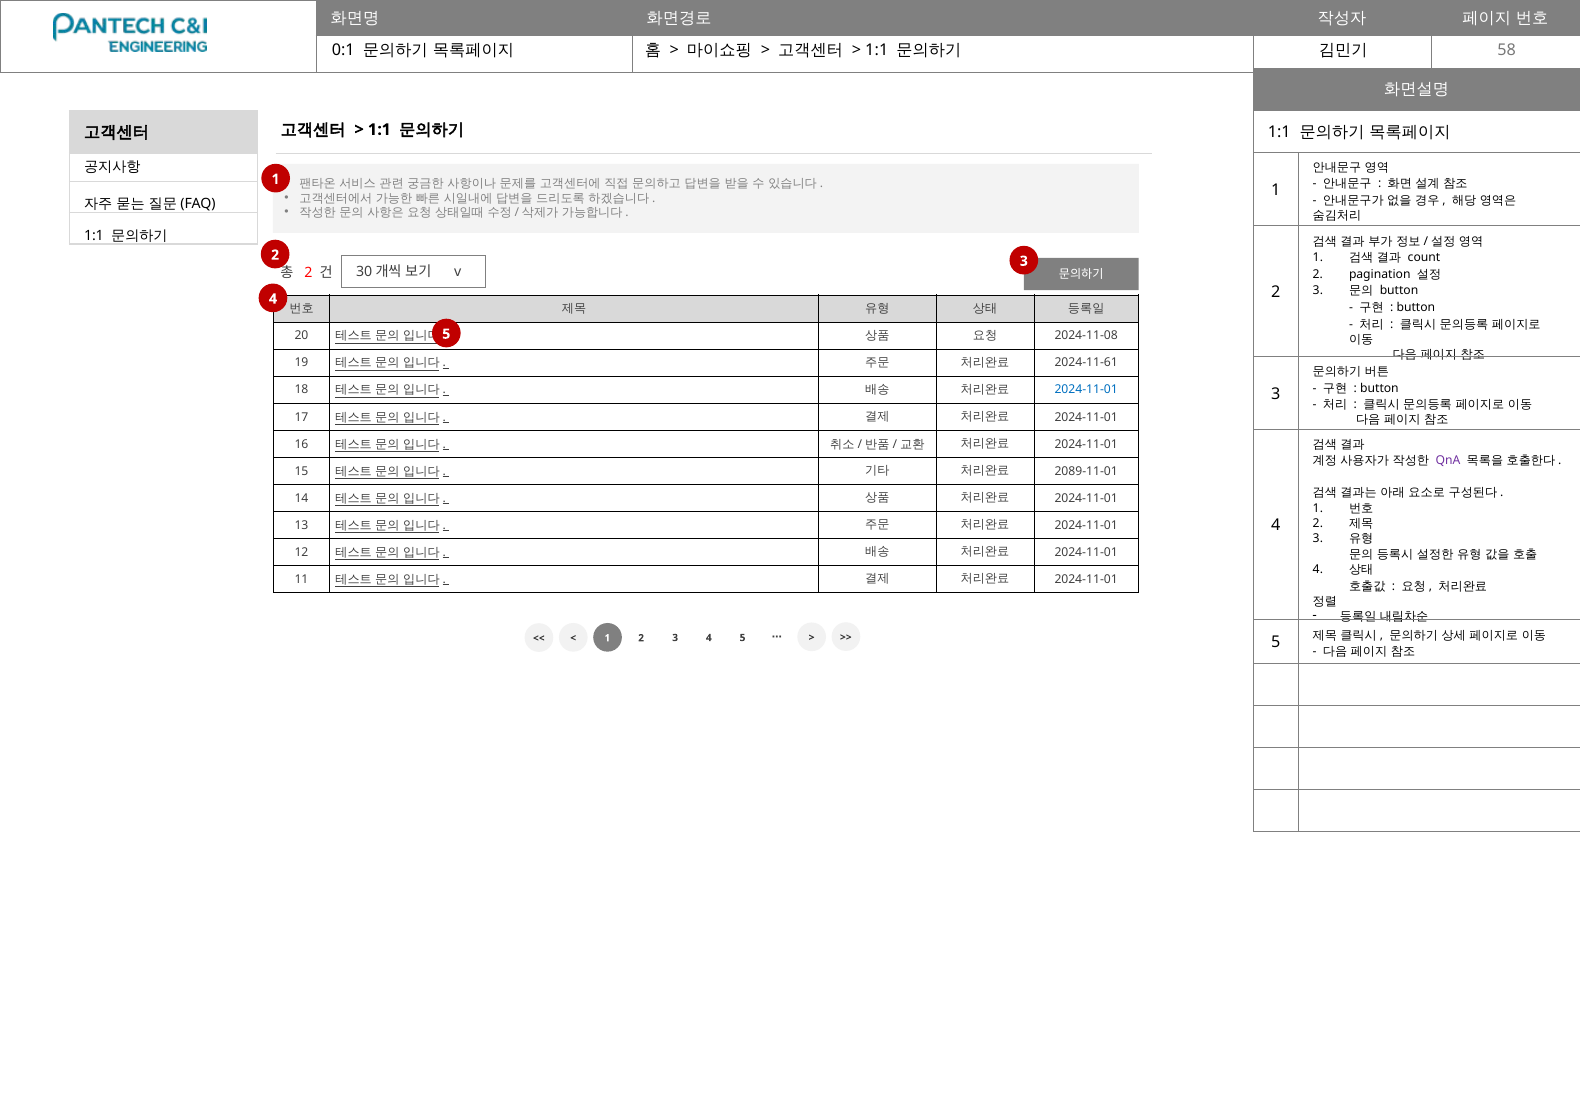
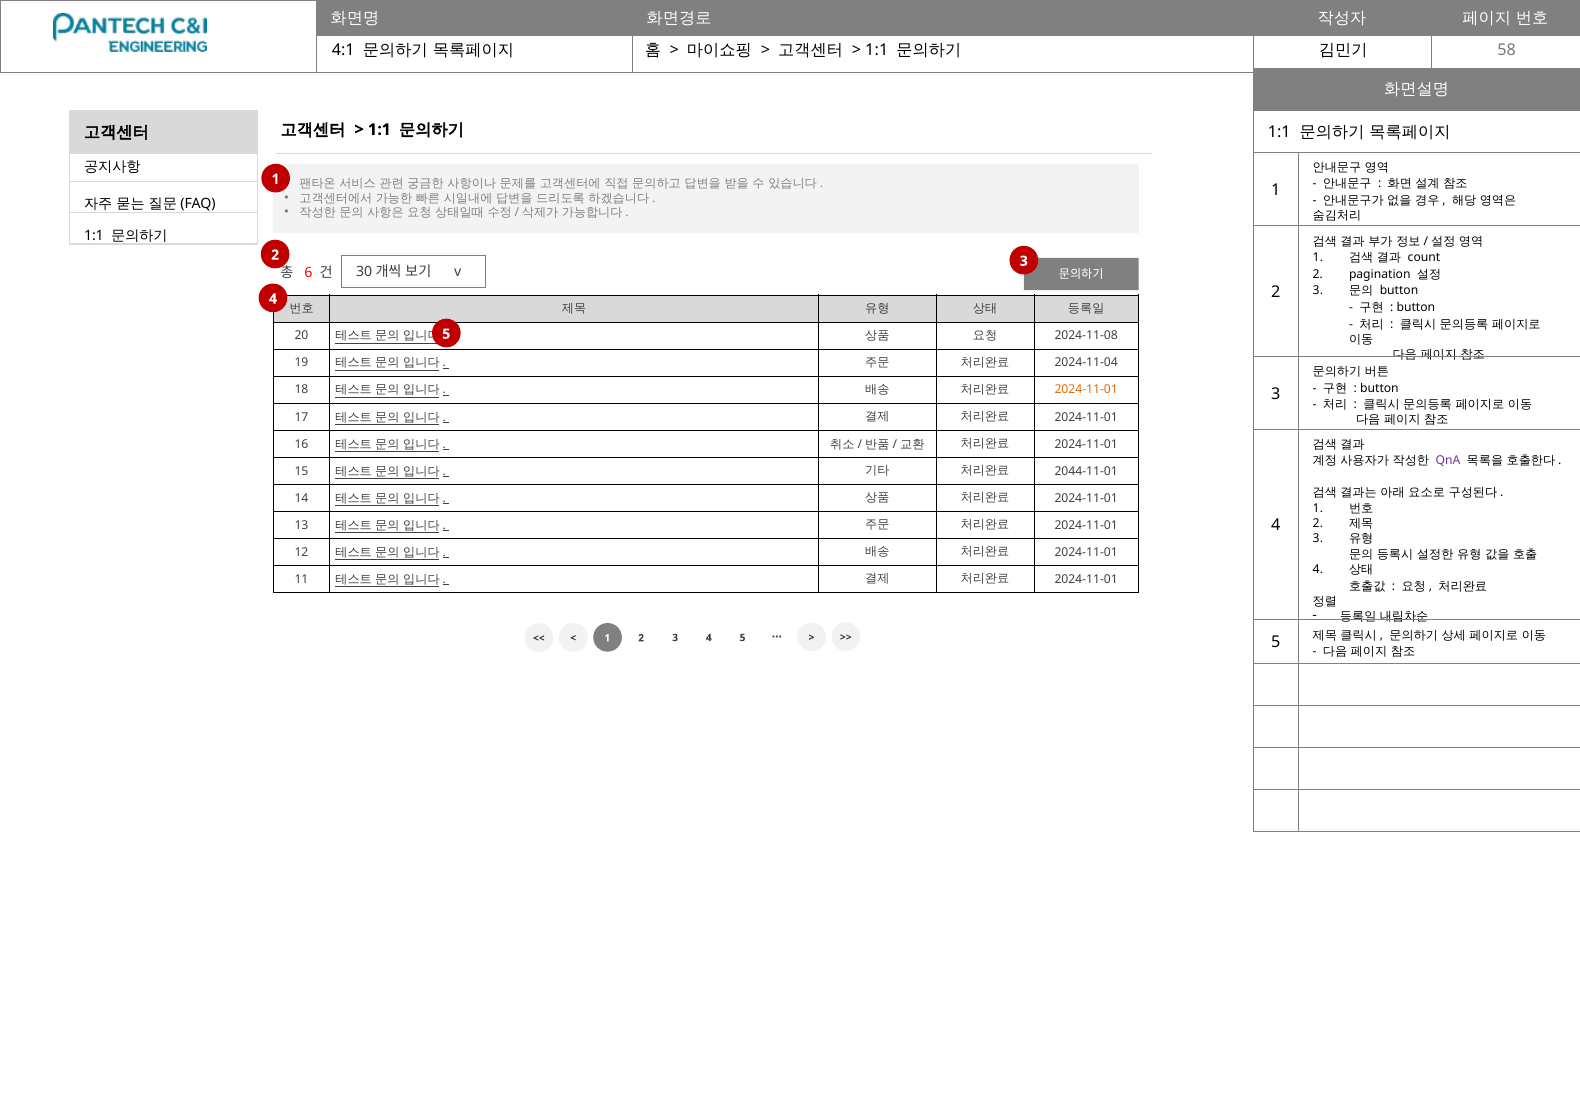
0:1: 0:1 -> 4:1 (343, 50)
2: 2 -> 6 (308, 273)
2024-11-61: 2024-11-61 -> 2024-11-04 (1086, 363)
2024-11-01 colour: blue -> orange (1086, 390)
2089-11-01: 2089-11-01 -> 2044-11-01 (1086, 471)
